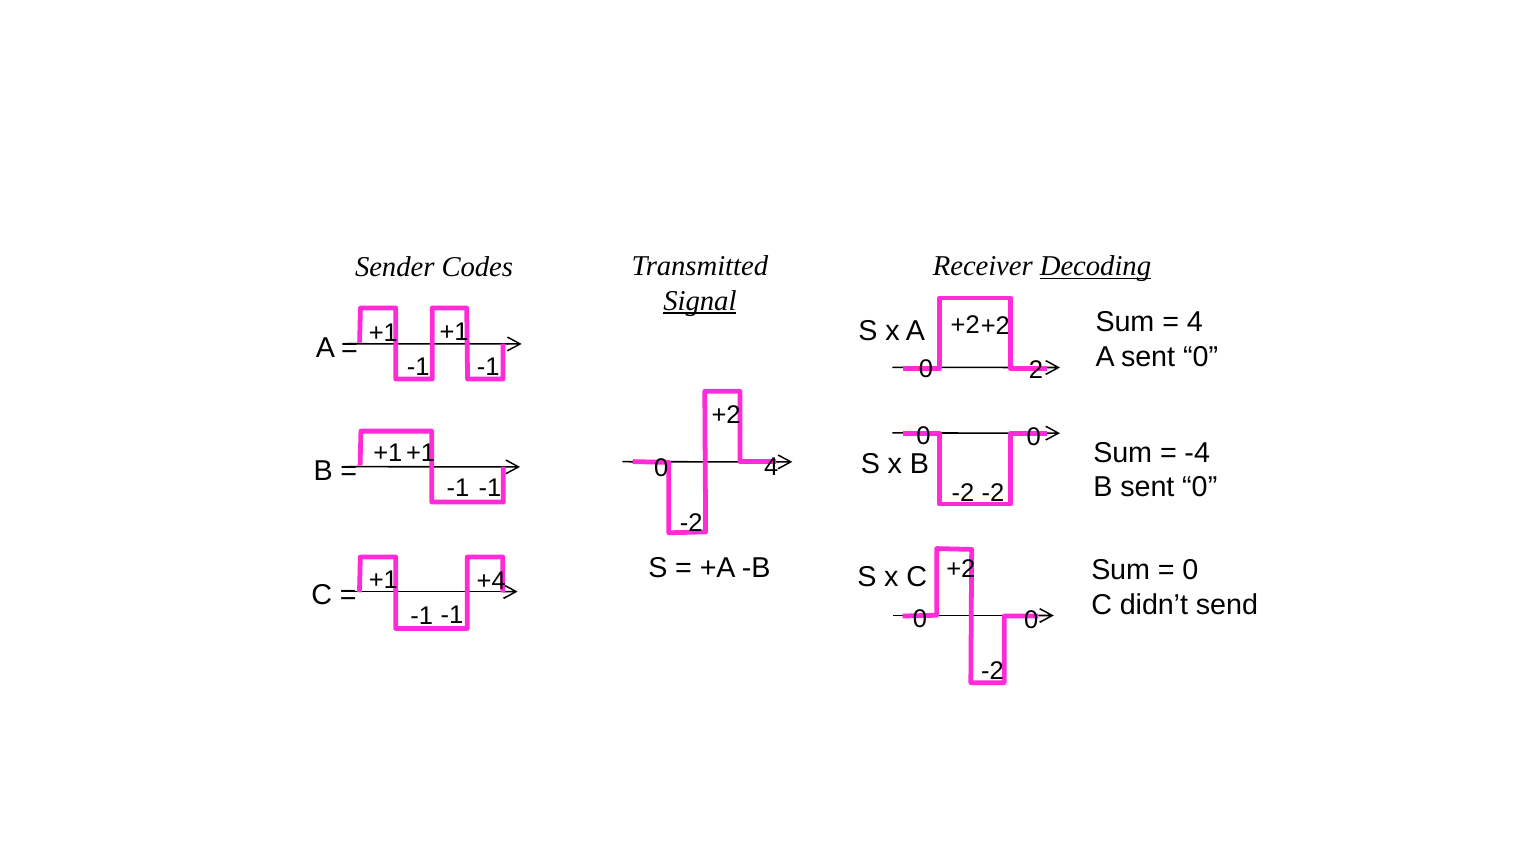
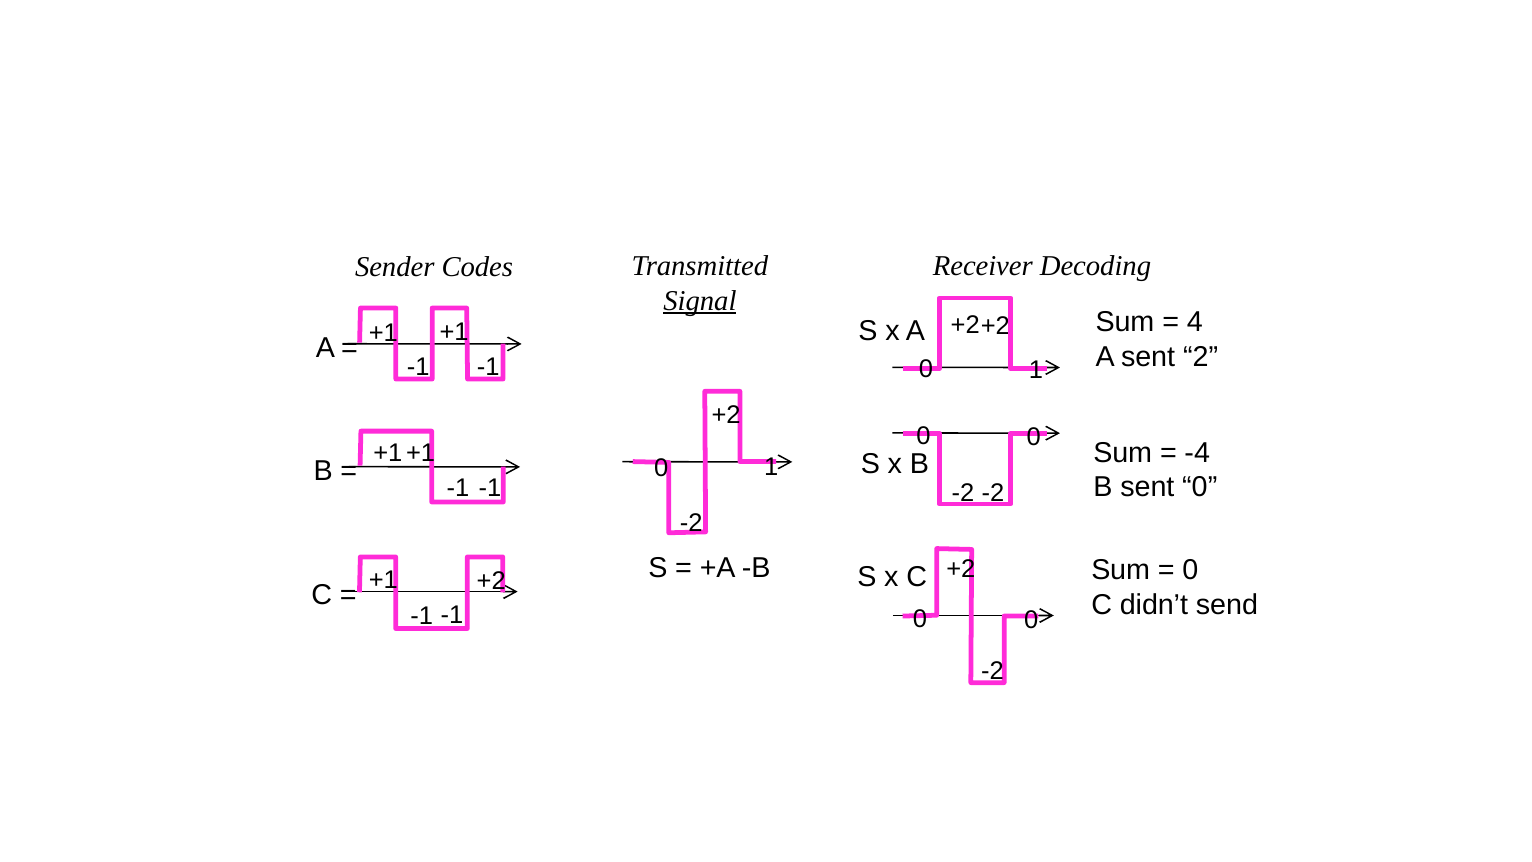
Decoding underline: present -> none (1095, 266)
A sent 0: 0 -> 2 (1201, 357)
2: 2 -> 1 (1036, 370)
4: 4 -> 1 (771, 467)
+1 +4: +4 -> +2 (491, 581)
